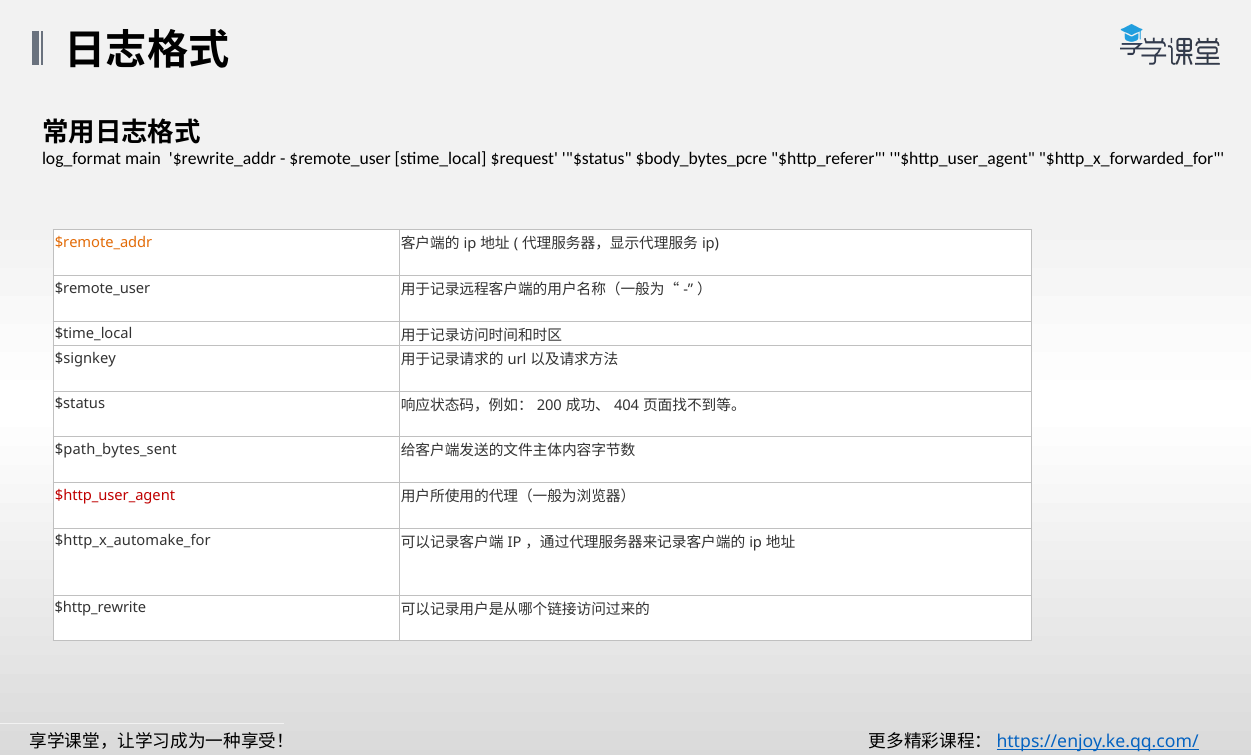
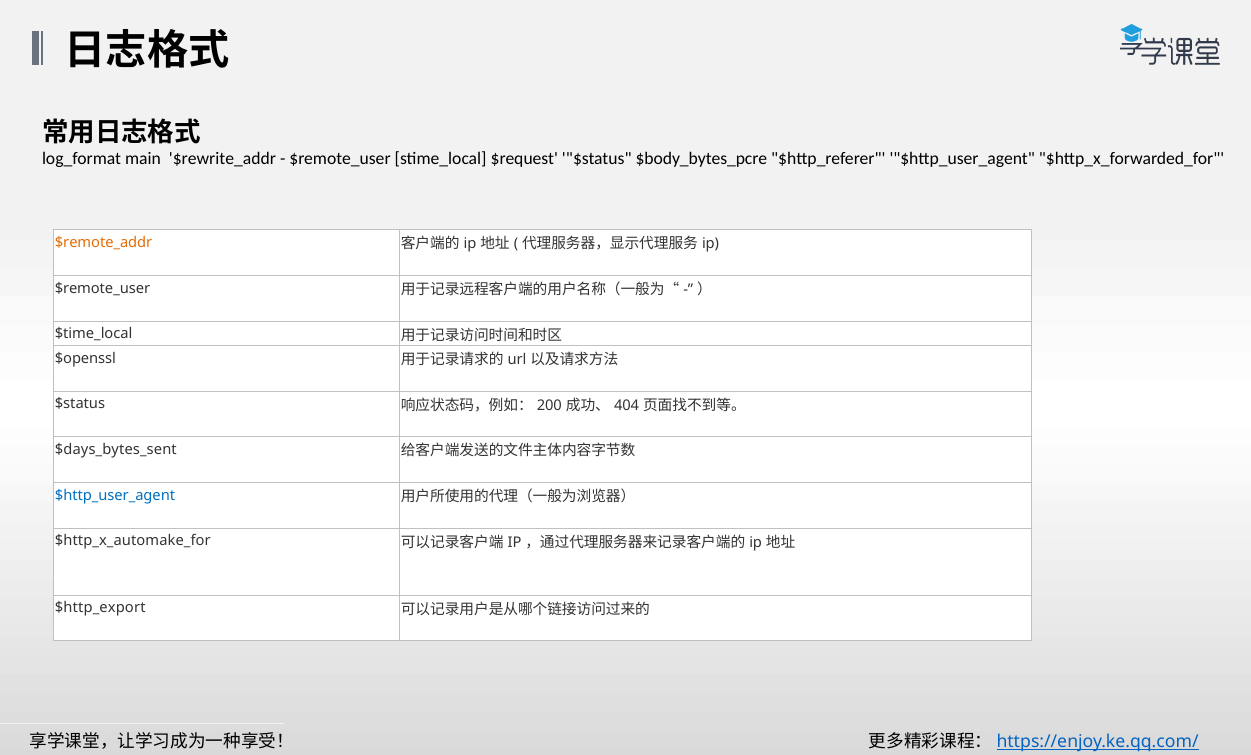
$signkey: $signkey -> $openssl (85, 358)
$path_bytes_sent: $path_bytes_sent -> $days_bytes_sent (116, 450)
$http_user_agent colour: red -> blue (115, 495)
$http_rewrite: $http_rewrite -> $http_export (100, 608)
